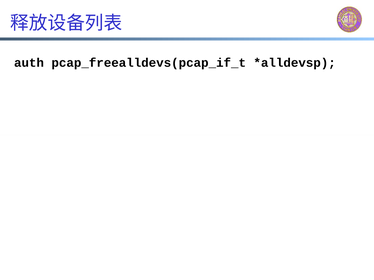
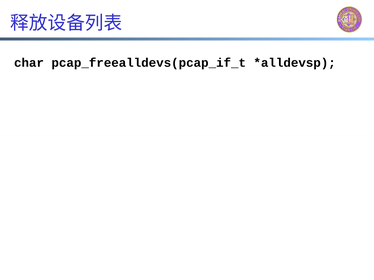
auth: auth -> char (29, 63)
